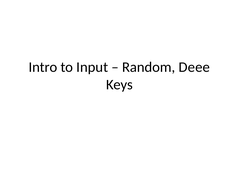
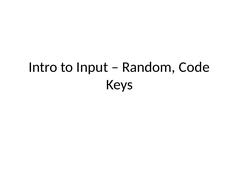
Deee: Deee -> Code (194, 67)
